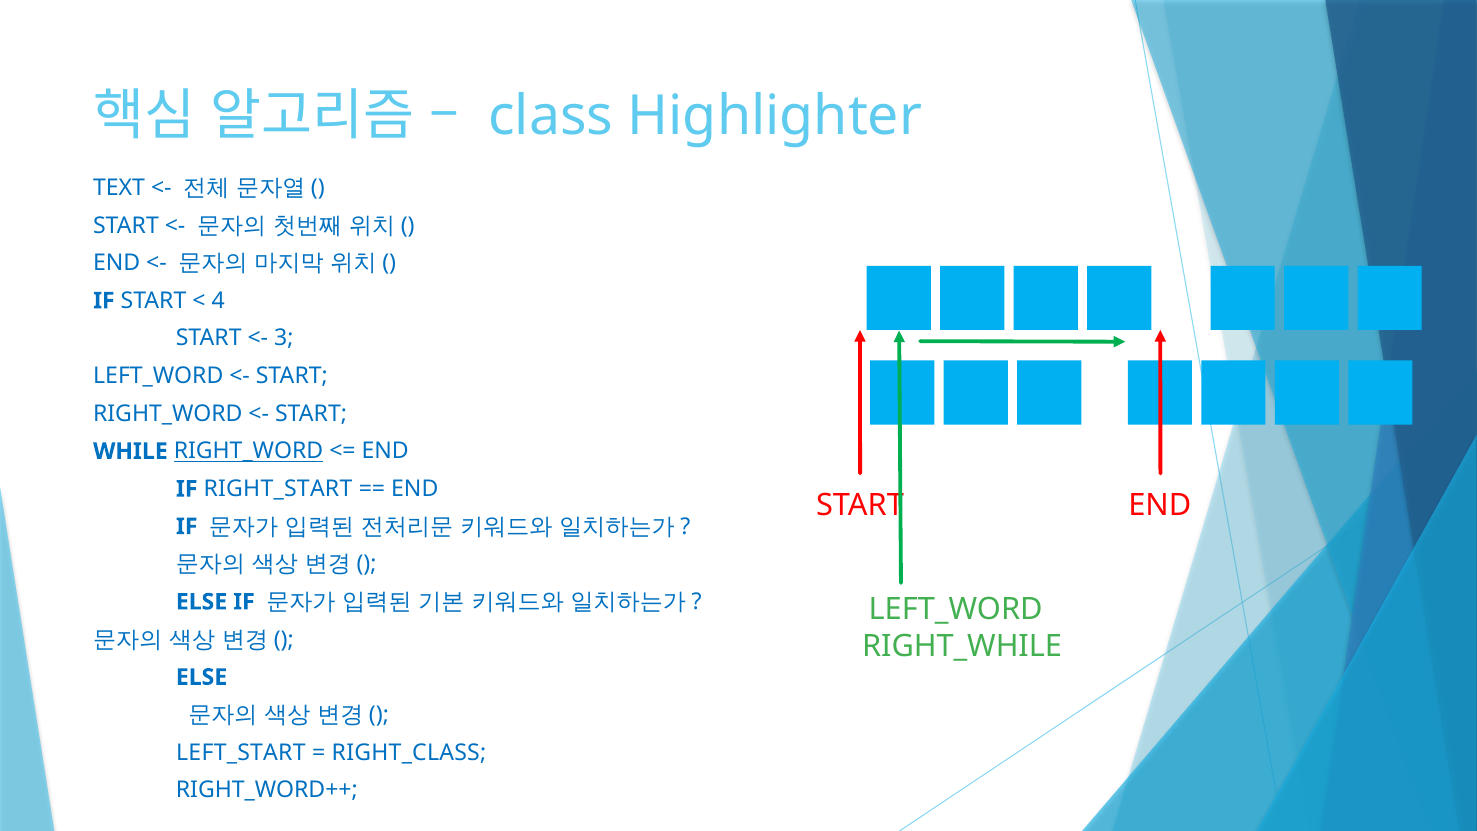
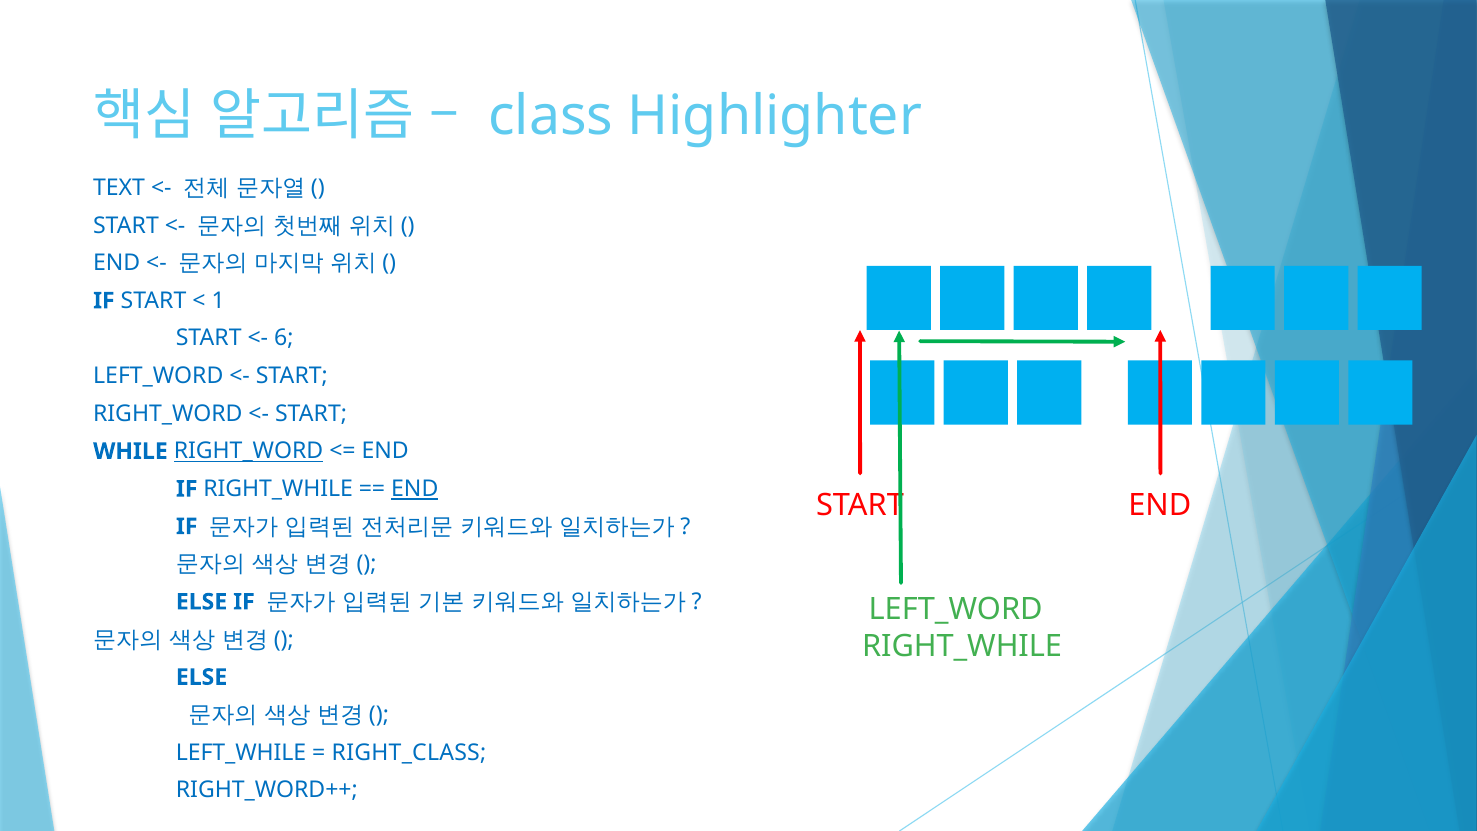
4: 4 -> 1 (218, 301)
3: 3 -> 6 (284, 338)
IF RIGHT_START: RIGHT_START -> RIGHT_WHILE (278, 489)
END underline: none -> present (415, 489)
LEFT_START: LEFT_START -> LEFT_WHILE (241, 752)
